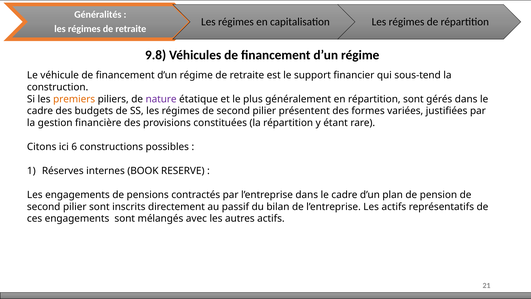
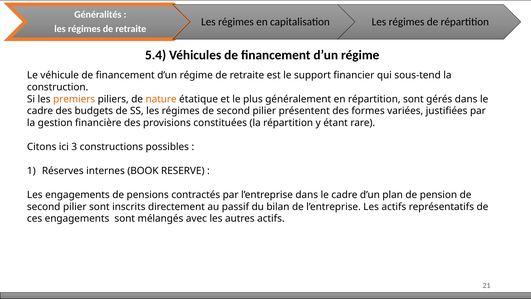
9.8: 9.8 -> 5.4 (156, 55)
nature colour: purple -> orange (161, 99)
6: 6 -> 3 (74, 147)
